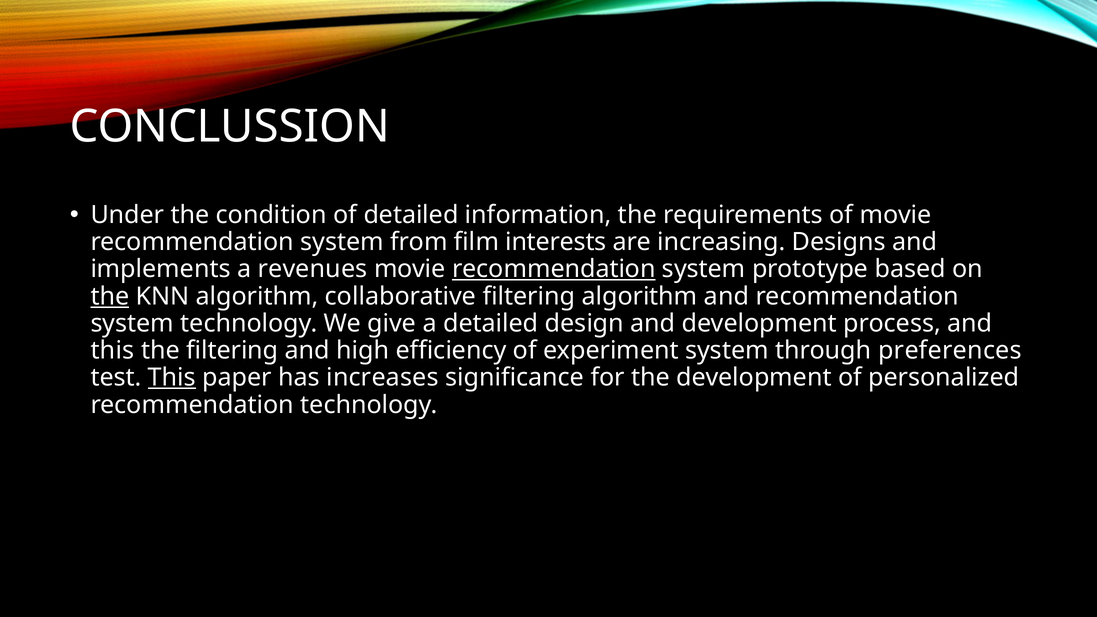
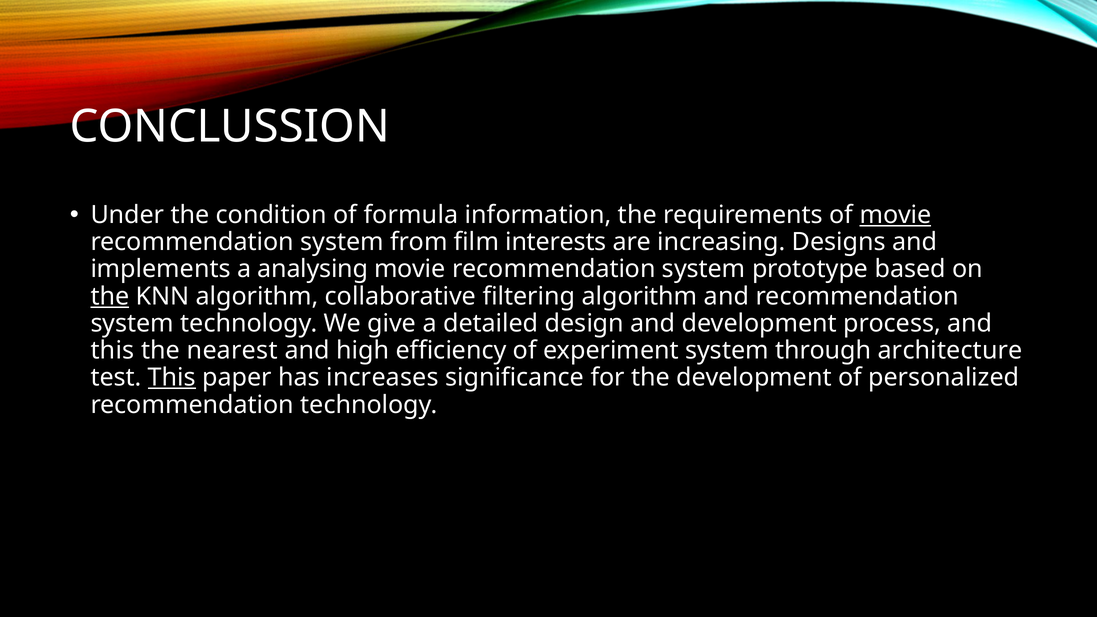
of detailed: detailed -> formula (411, 215)
movie underline: none -> present (895, 215)
revenues: revenues -> analysing (313, 269)
recommendation underline: present -> none (554, 269)
the filtering: filtering -> nearest (232, 351)
preferences: preferences -> architecture (950, 351)
